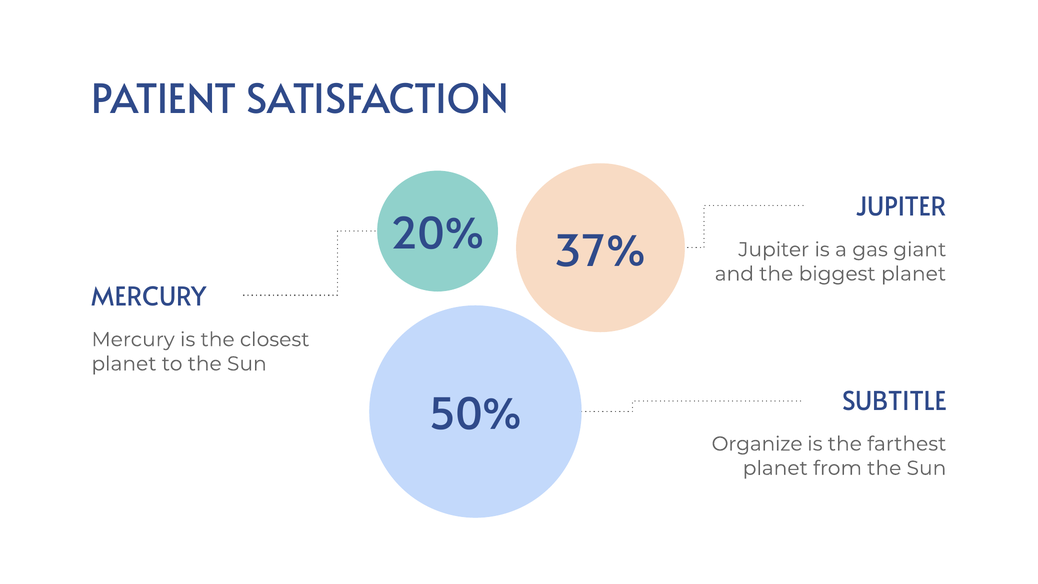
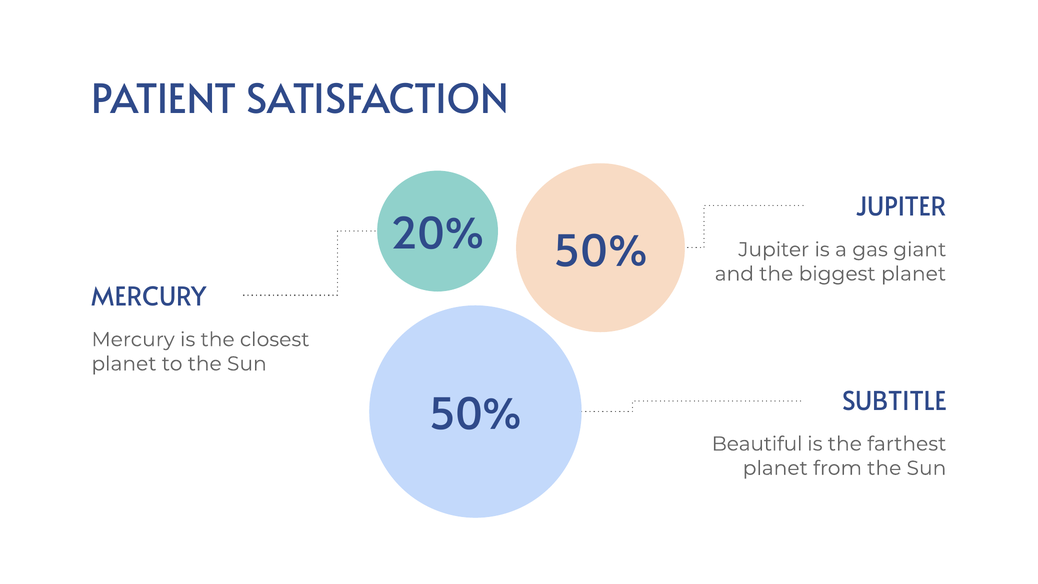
37%: 37% -> 50% (601, 252)
Organize: Organize -> Beautiful (757, 444)
